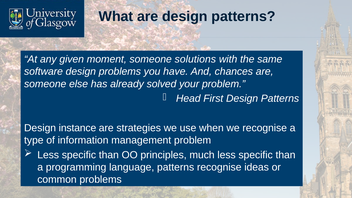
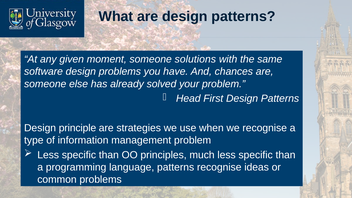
instance: instance -> principle (77, 128)
